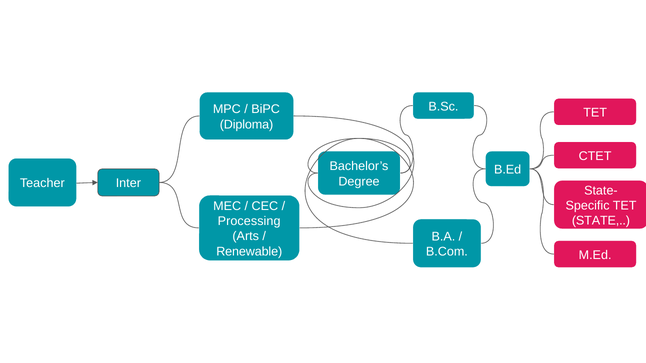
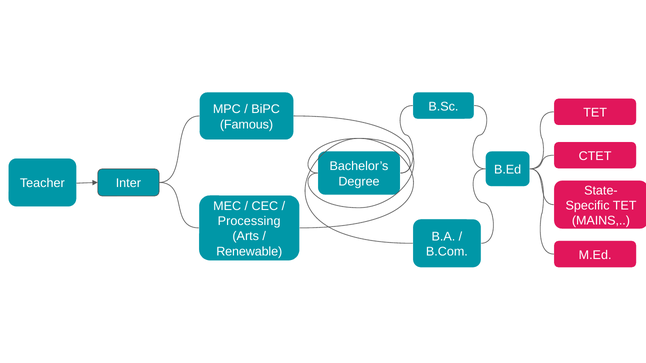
Diploma: Diploma -> Famous (246, 124)
STATE: STATE -> MAINS (601, 221)
